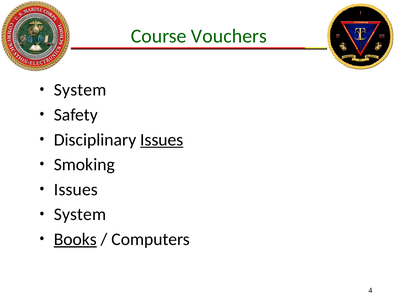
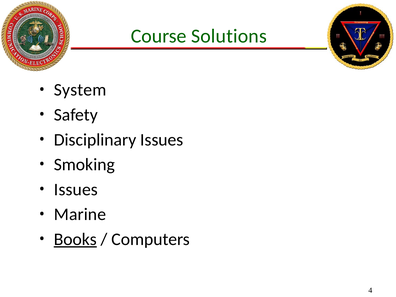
Vouchers: Vouchers -> Solutions (229, 36)
Issues underline: present -> none (162, 140)
System: System -> Marine (80, 214)
